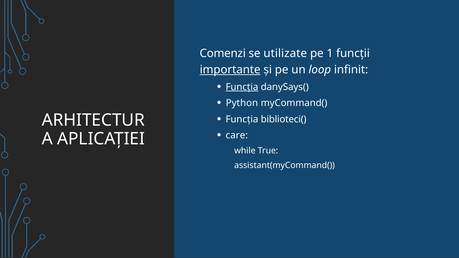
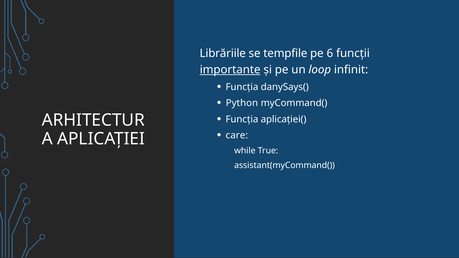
Comenzi: Comenzi -> Librăriile (223, 53)
utilizate: utilizate -> tempfile (285, 53)
1: 1 -> 6 (330, 53)
Funcția underline: present -> none (242, 87)
biblioteci(: biblioteci( -> aplicației( (284, 119)
